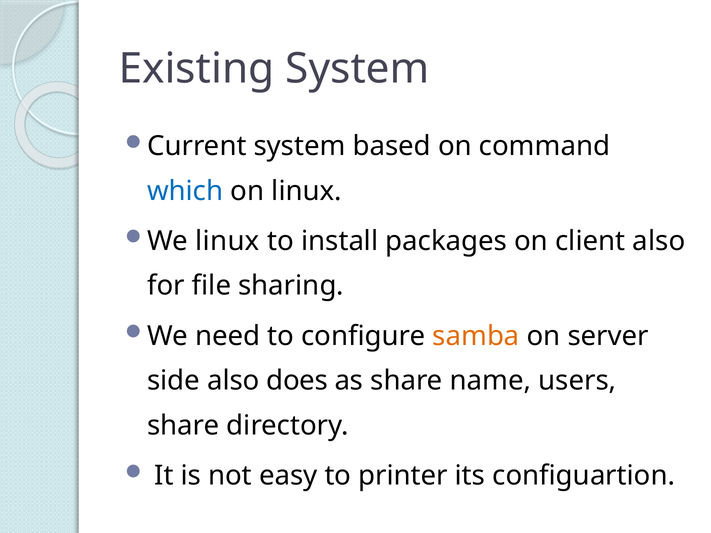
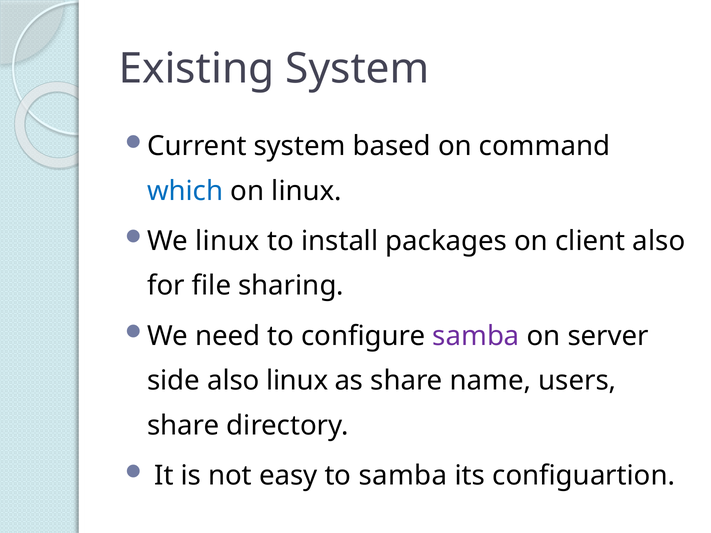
samba colour: orange -> purple (476, 336)
also does: does -> linux (297, 381)
to printer: printer -> samba (403, 476)
